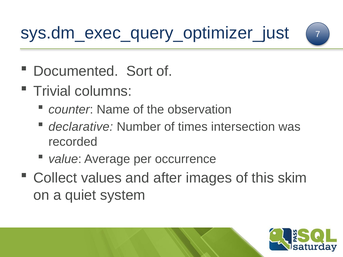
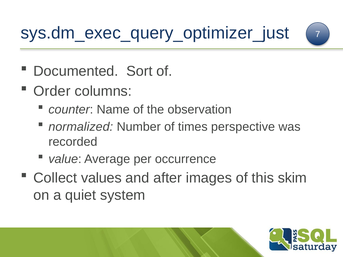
Trivial: Trivial -> Order (52, 91)
declarative: declarative -> normalized (81, 127)
intersection: intersection -> perspective (243, 127)
